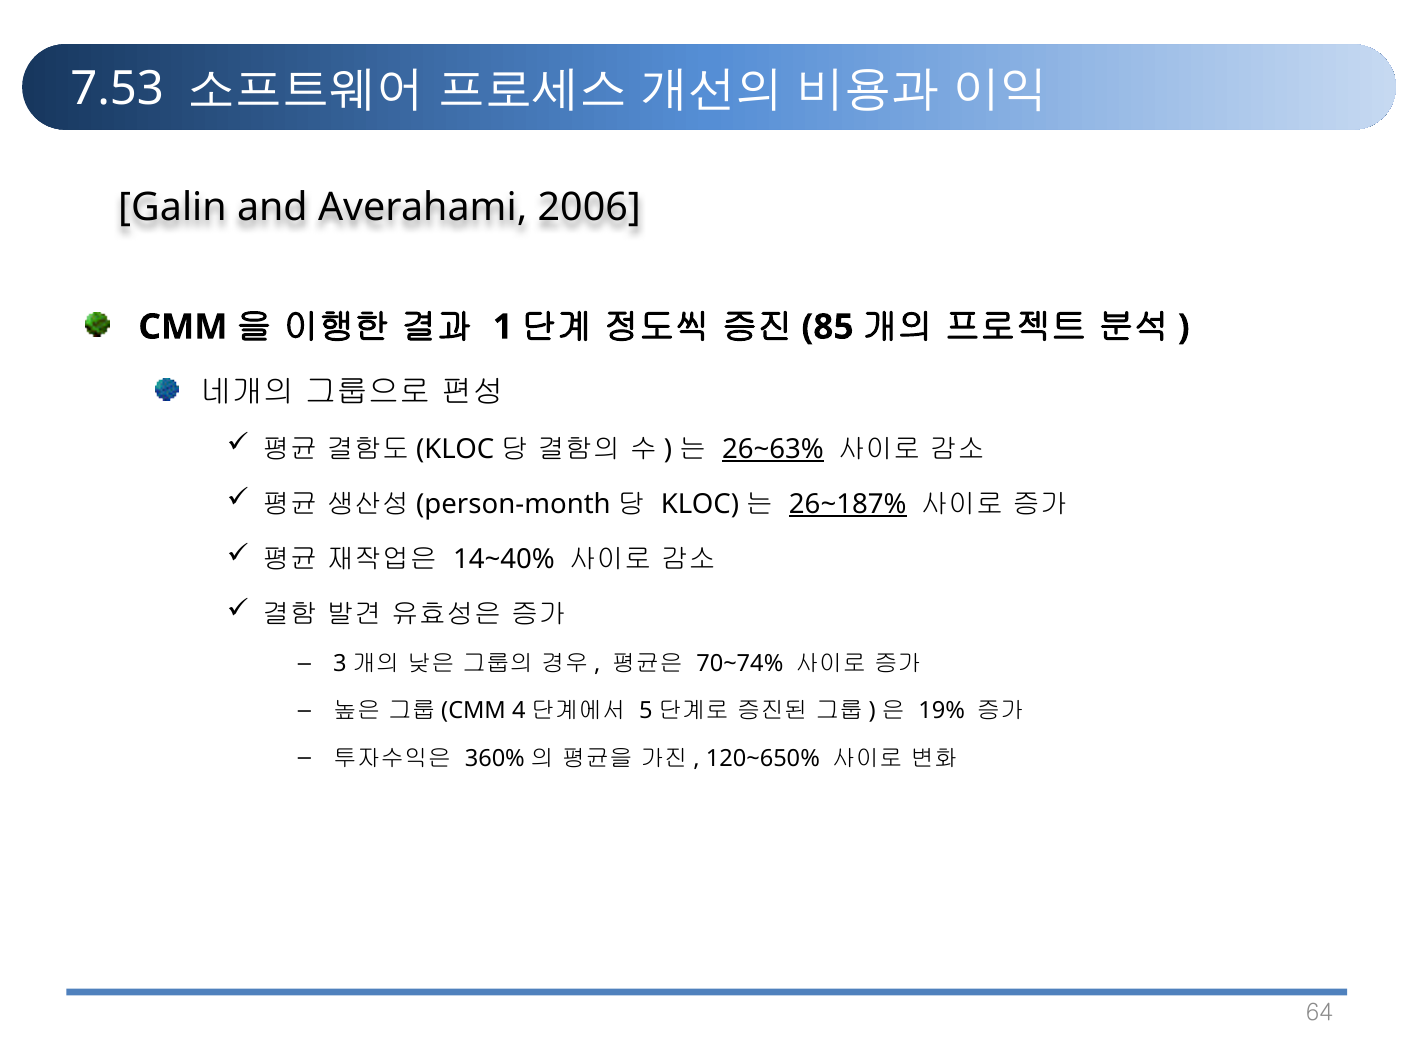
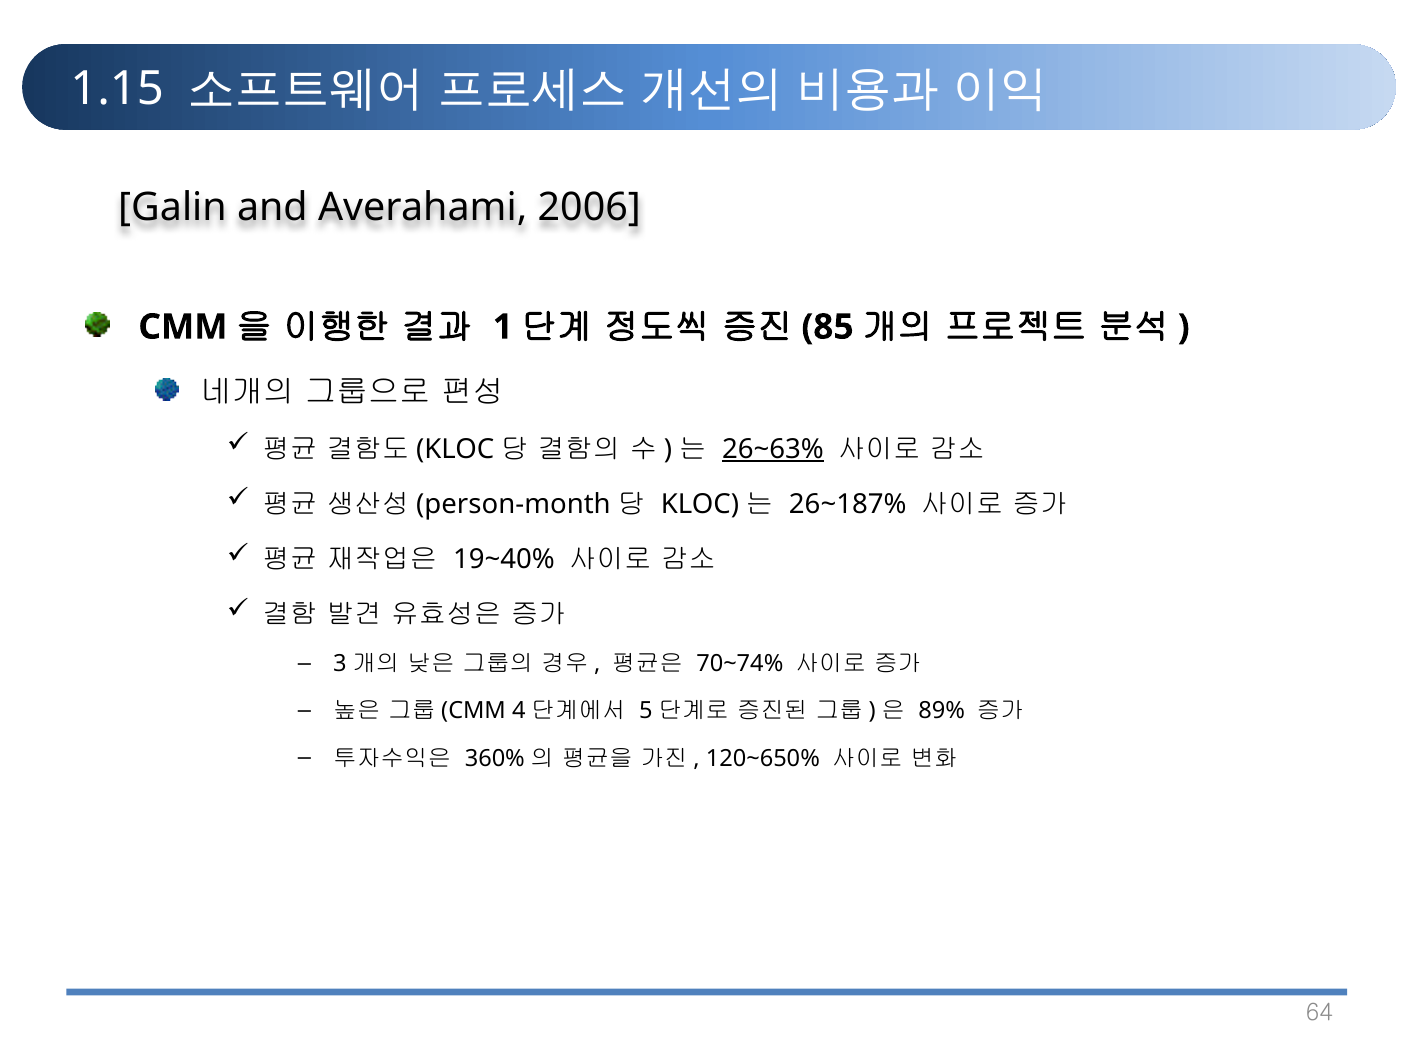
7.53: 7.53 -> 1.15 (117, 89)
26~187% underline: present -> none (848, 505)
14~40%: 14~40% -> 19~40% (504, 560)
19%: 19% -> 89% (942, 712)
